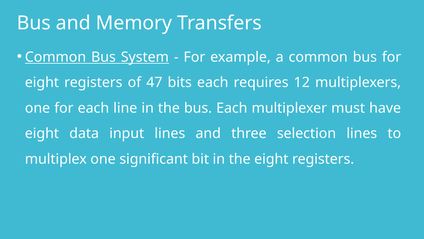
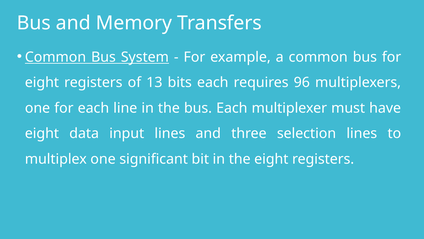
47: 47 -> 13 (154, 82)
12: 12 -> 96 (302, 82)
